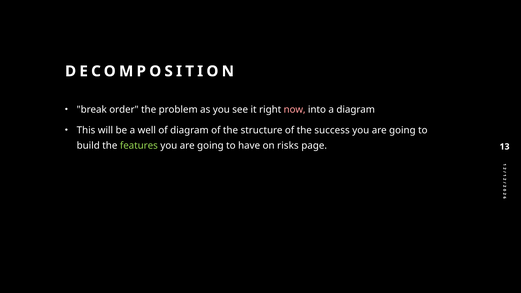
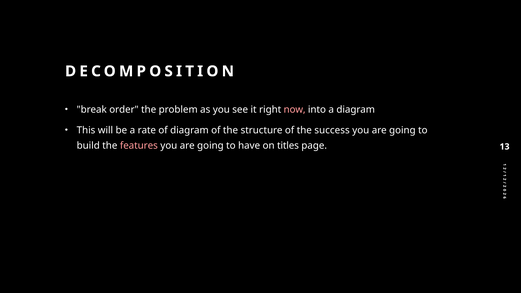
well: well -> rate (147, 130)
features colour: light green -> pink (139, 146)
risks: risks -> titles (288, 146)
